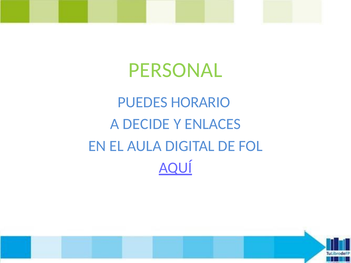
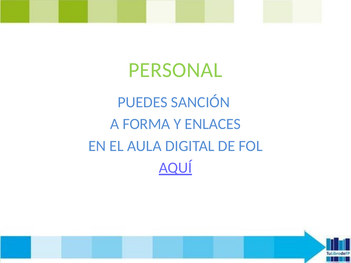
HORARIO: HORARIO -> SANCIÓN (200, 102)
DECIDE: DECIDE -> FORMA (146, 124)
